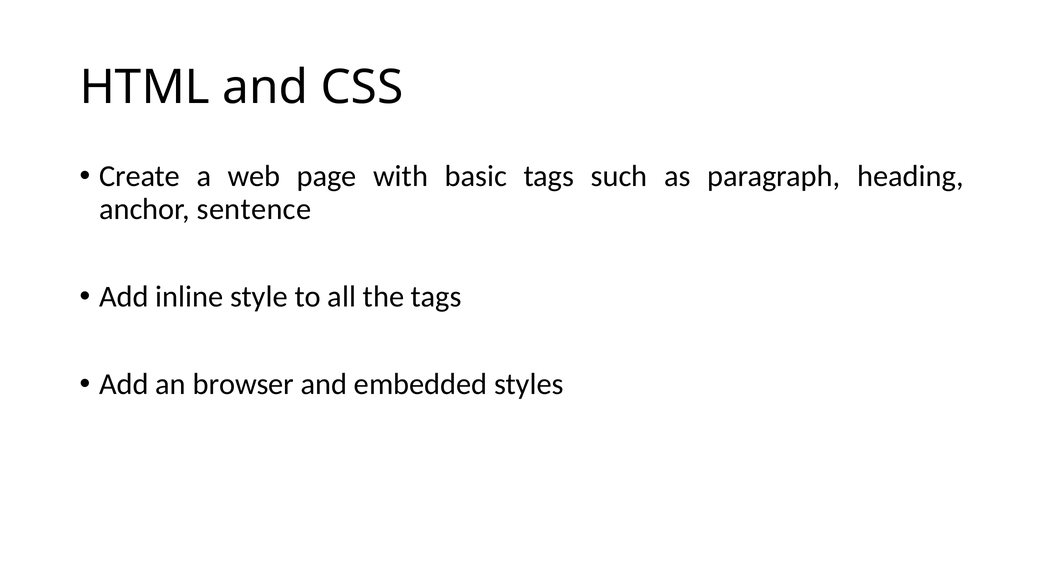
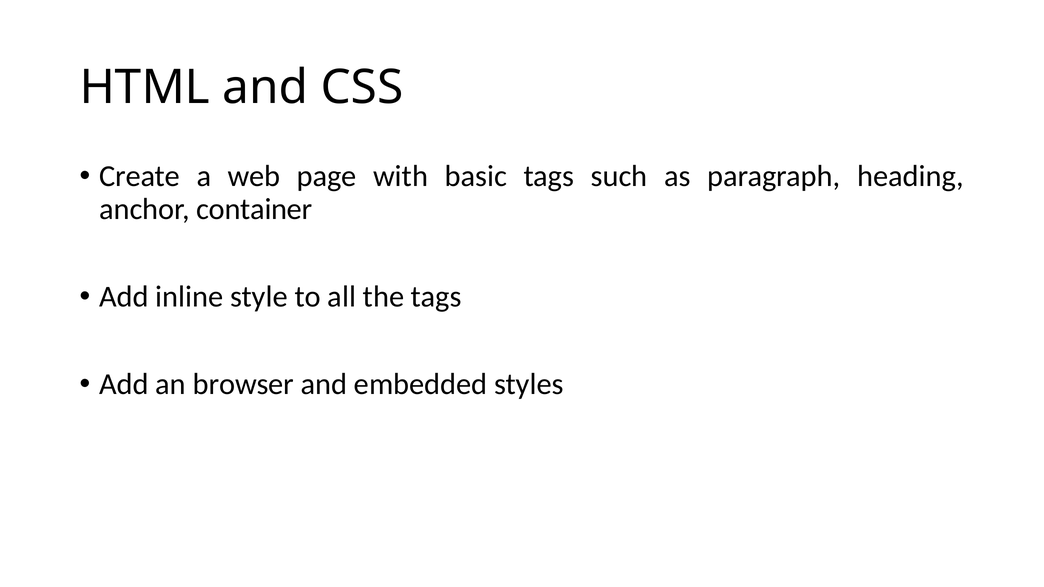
sentence: sentence -> container (254, 209)
